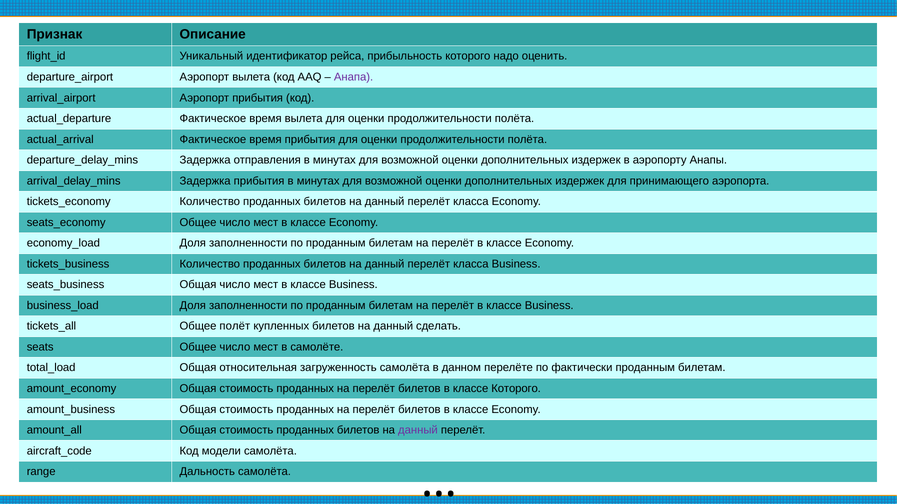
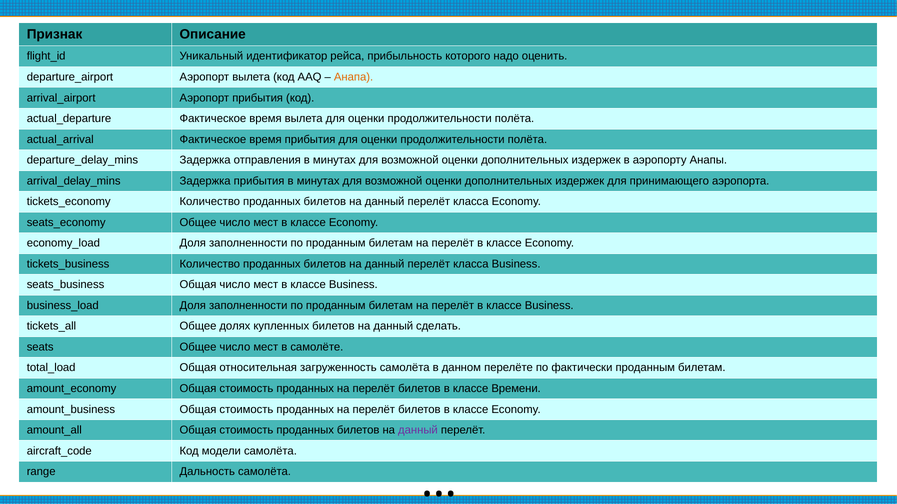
Анапа colour: purple -> orange (354, 77)
полёт: полёт -> долях (235, 327)
классе Которого: Которого -> Времени (516, 389)
